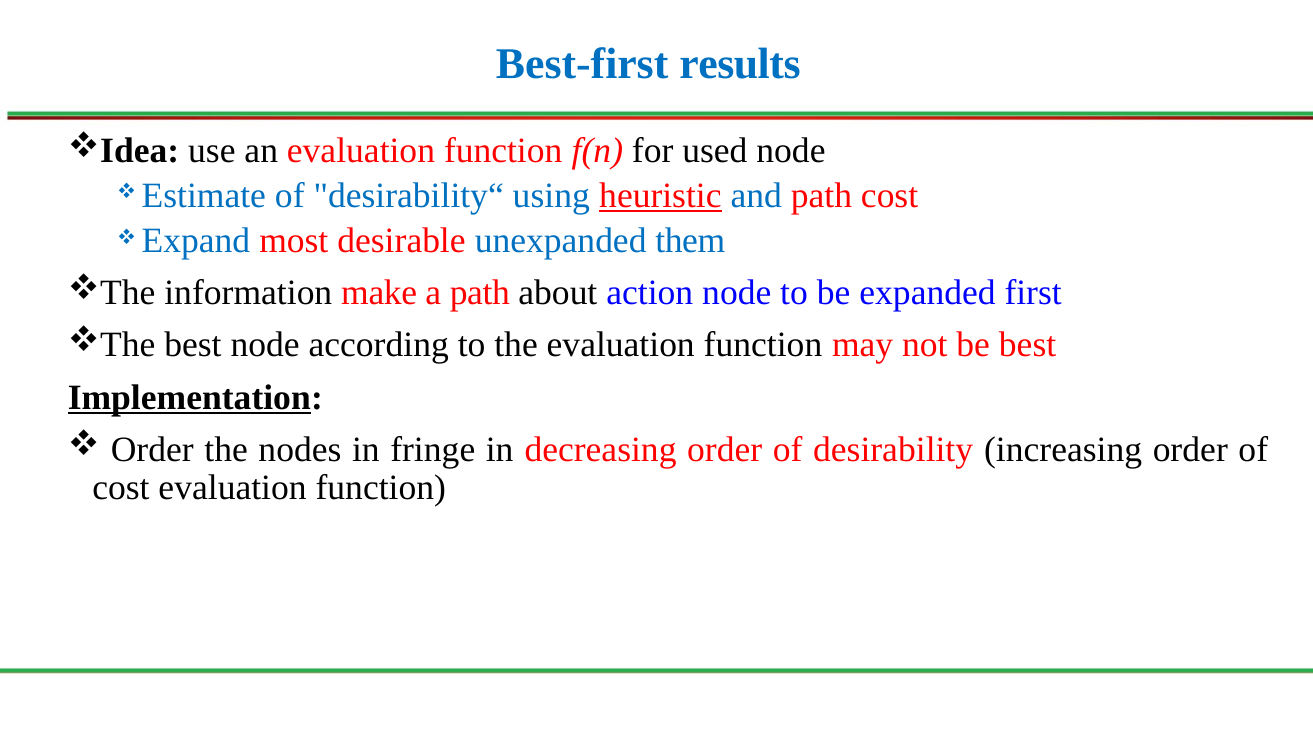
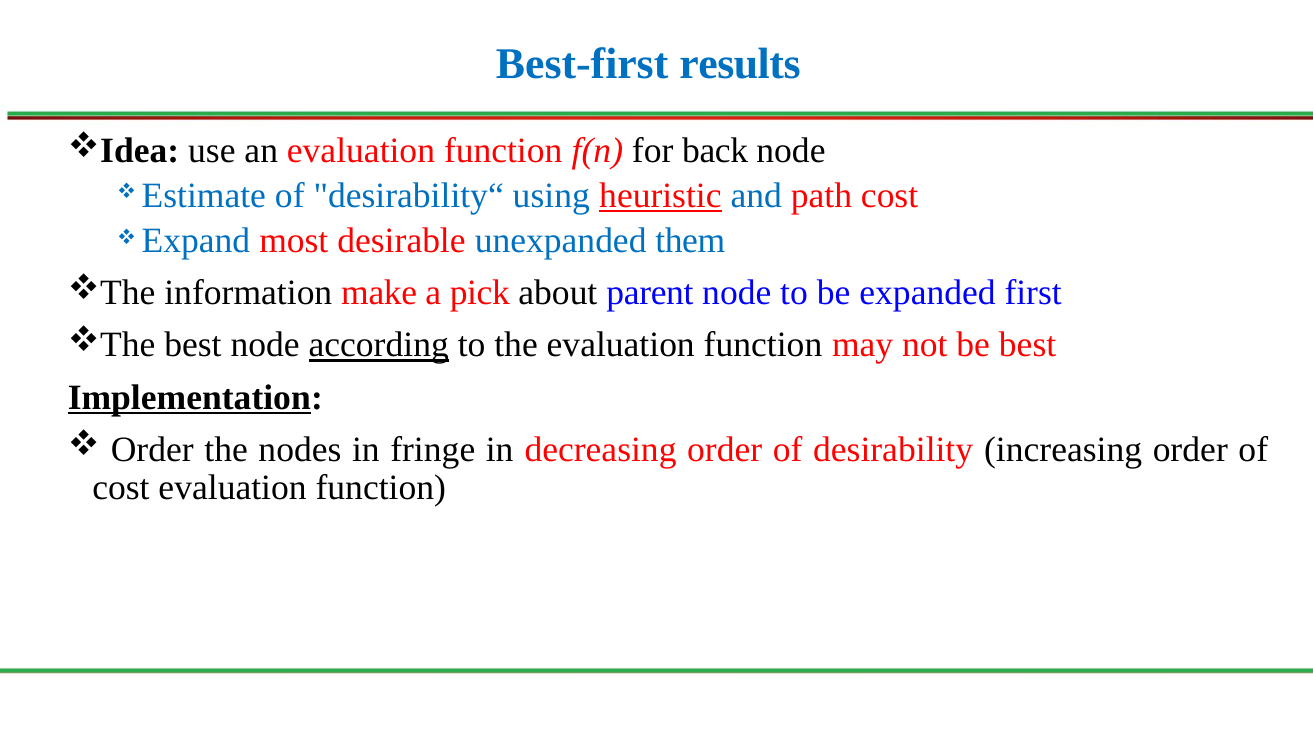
used: used -> back (715, 150)
a path: path -> pick (480, 293)
action: action -> parent (650, 293)
according underline: none -> present (379, 345)
